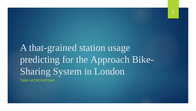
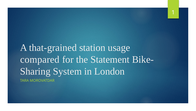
predicting: predicting -> compared (40, 59)
Approach: Approach -> Statement (110, 59)
